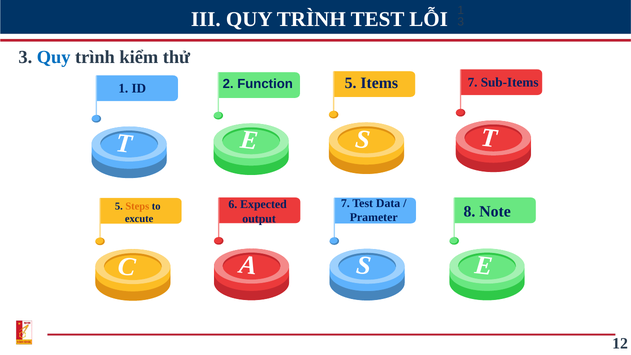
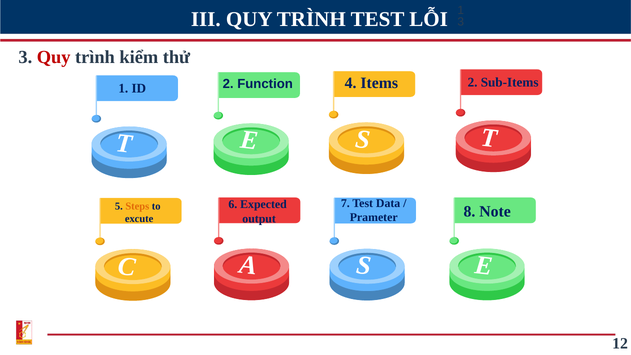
Quy colour: blue -> red (54, 57)
ID 5: 5 -> 4 (351, 83)
Items 7: 7 -> 2 (473, 82)
